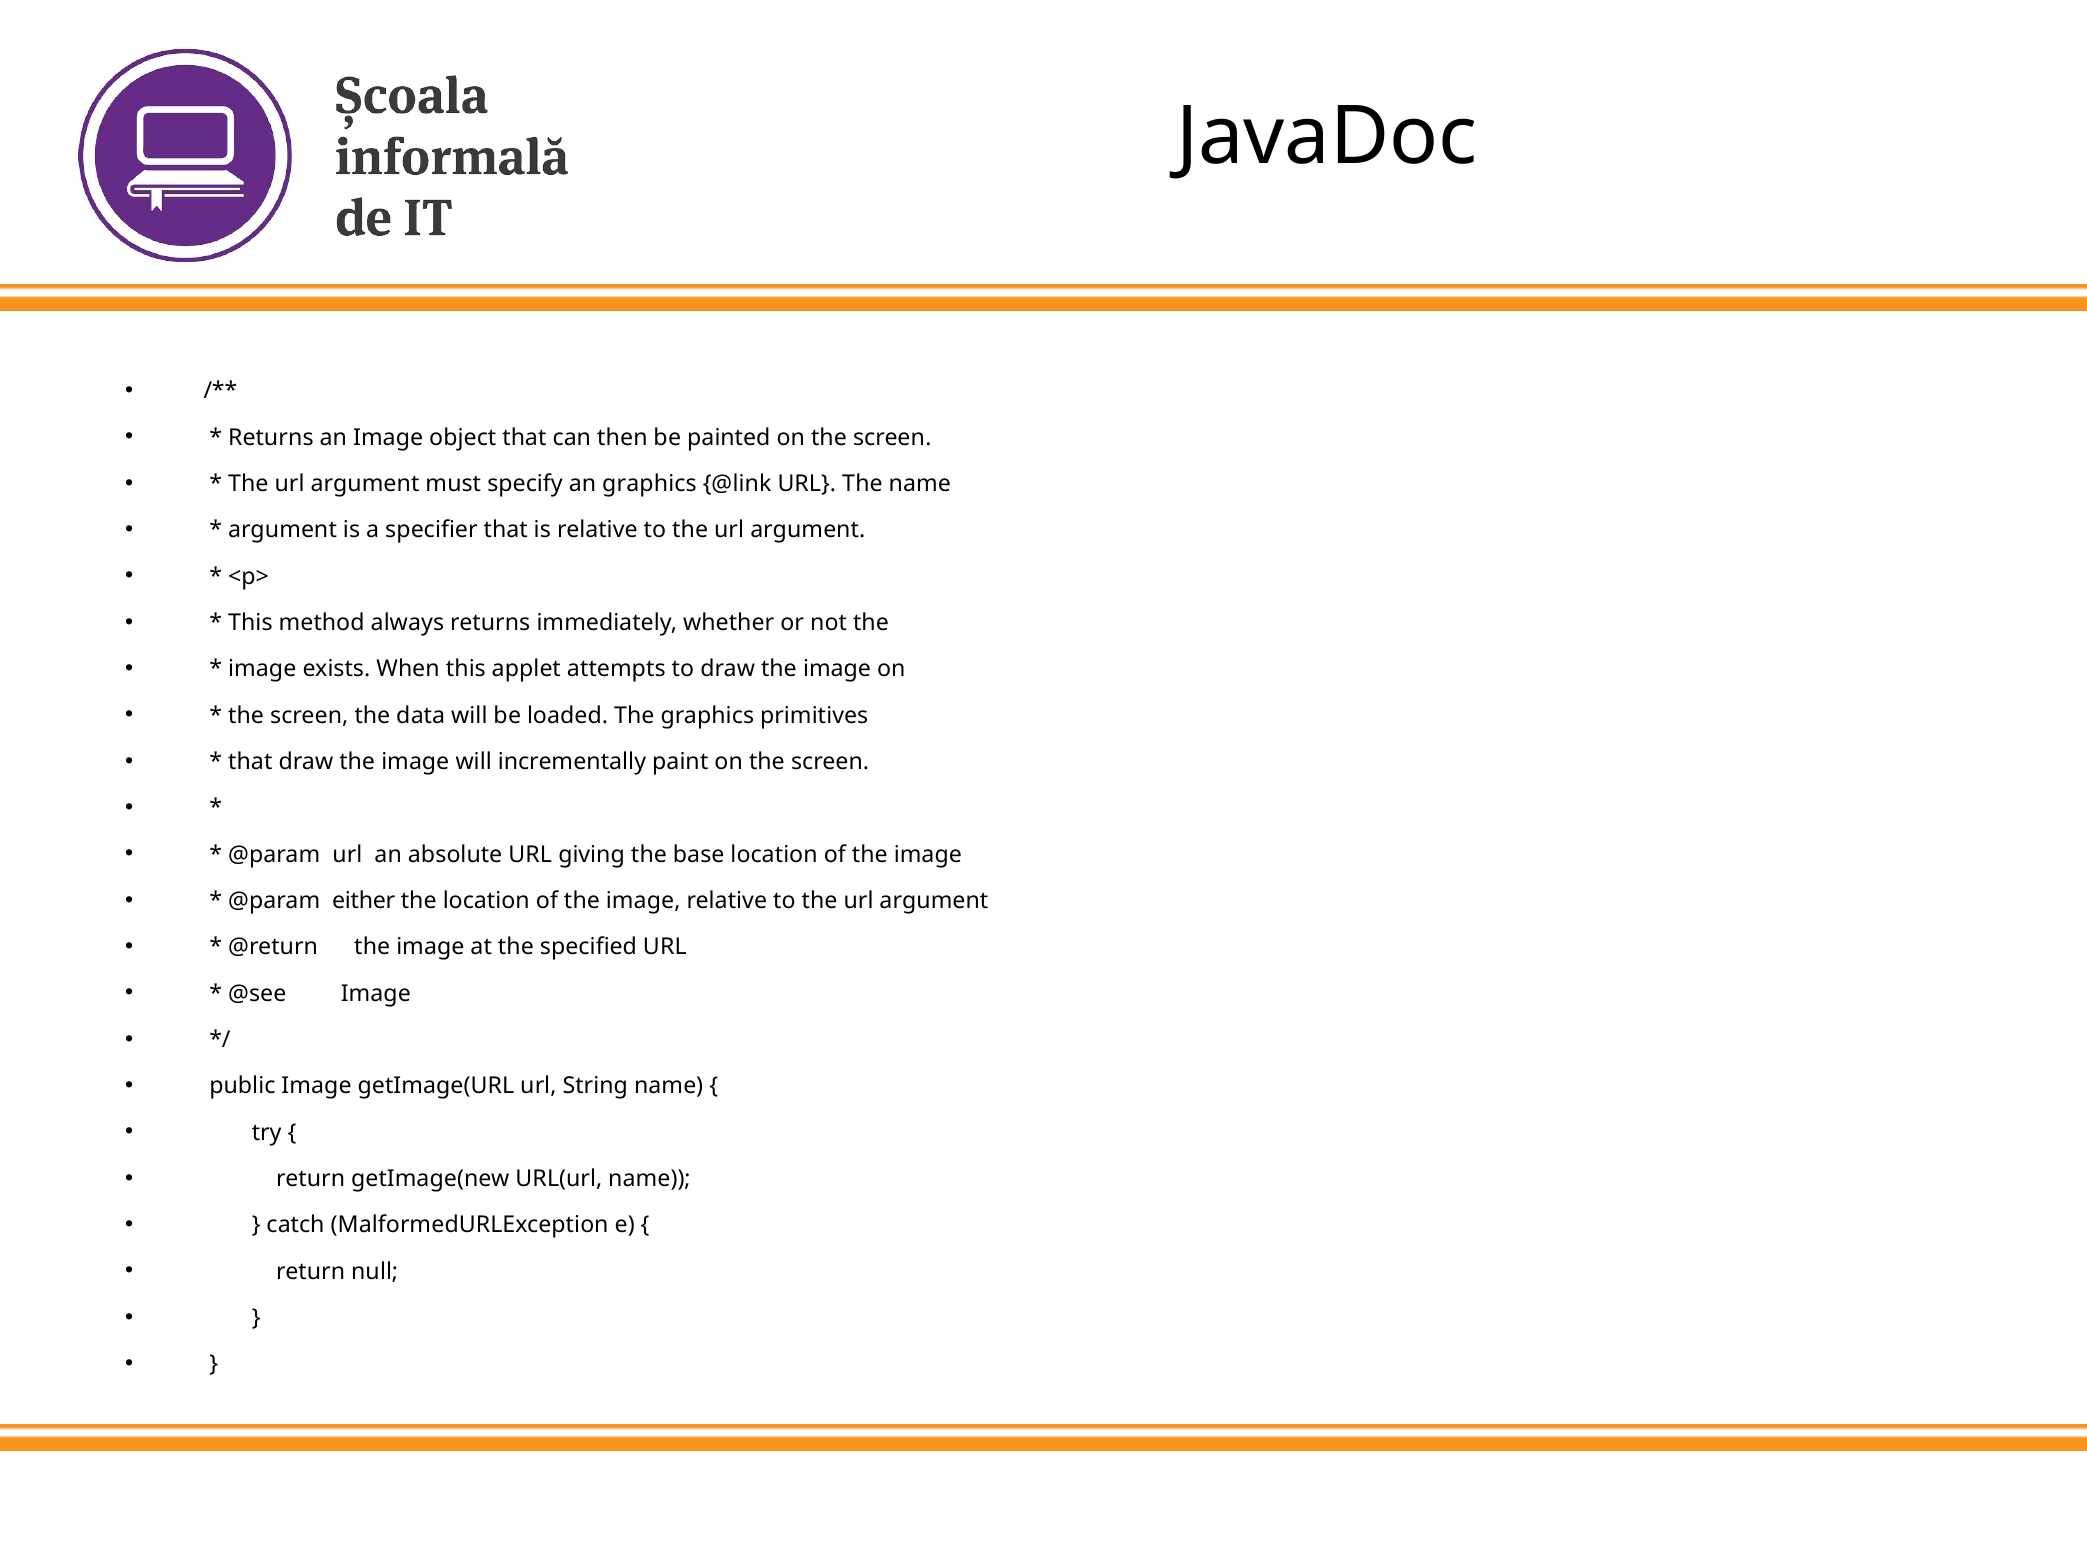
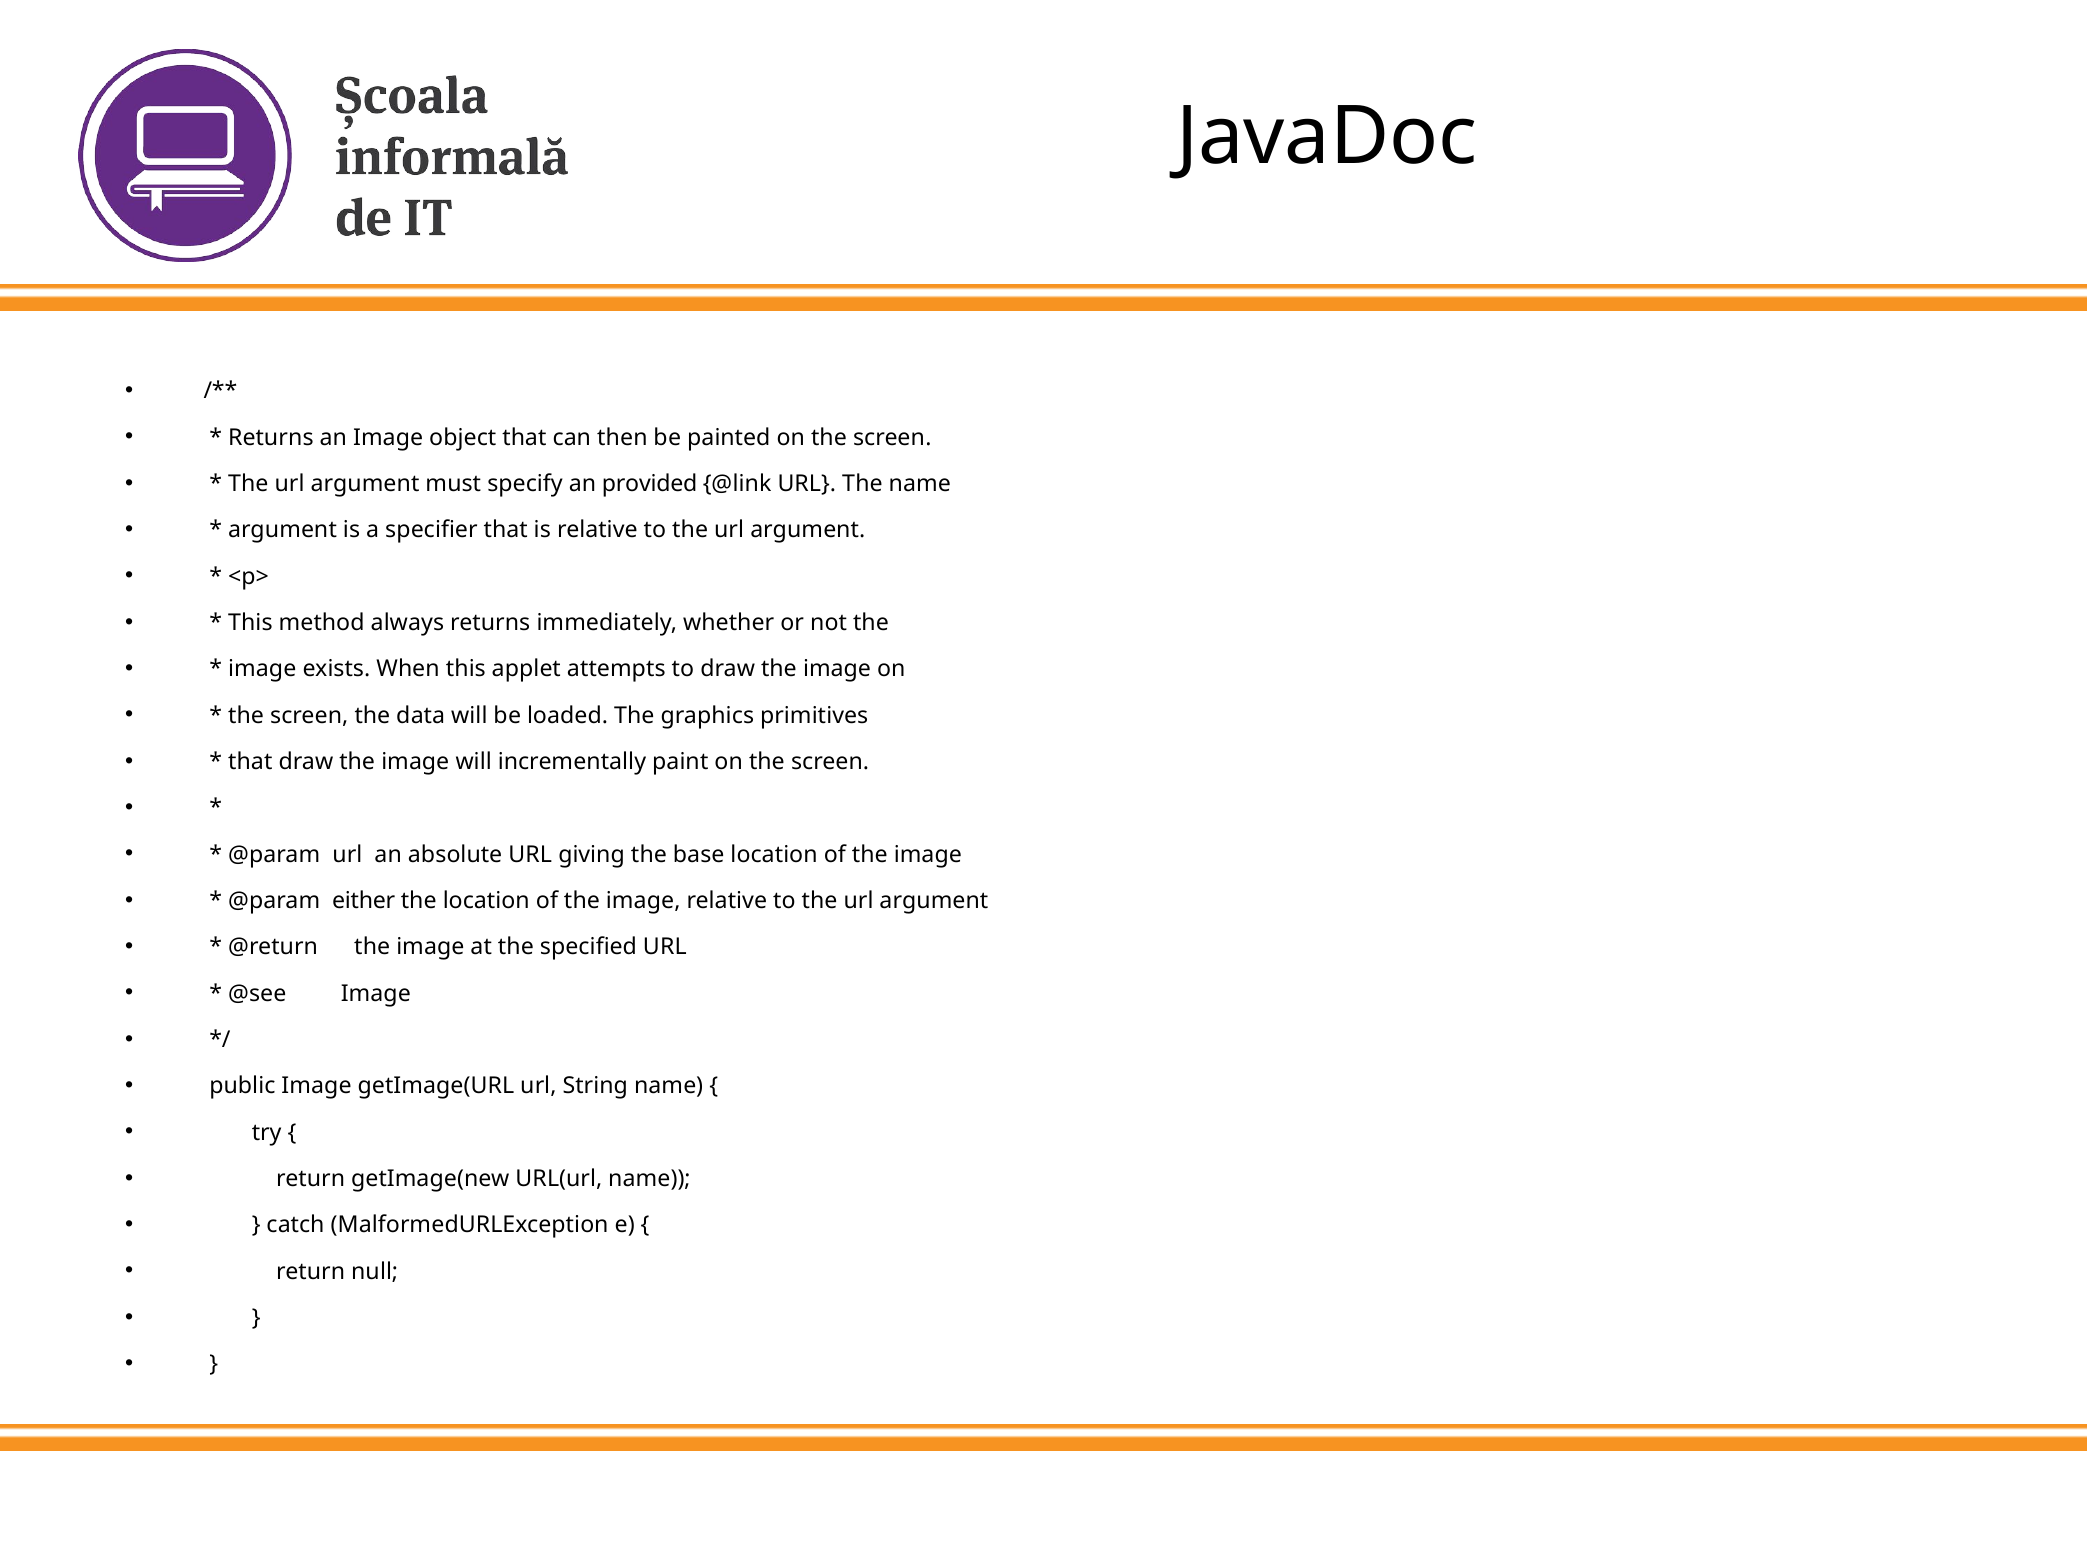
an graphics: graphics -> provided (650, 484)
